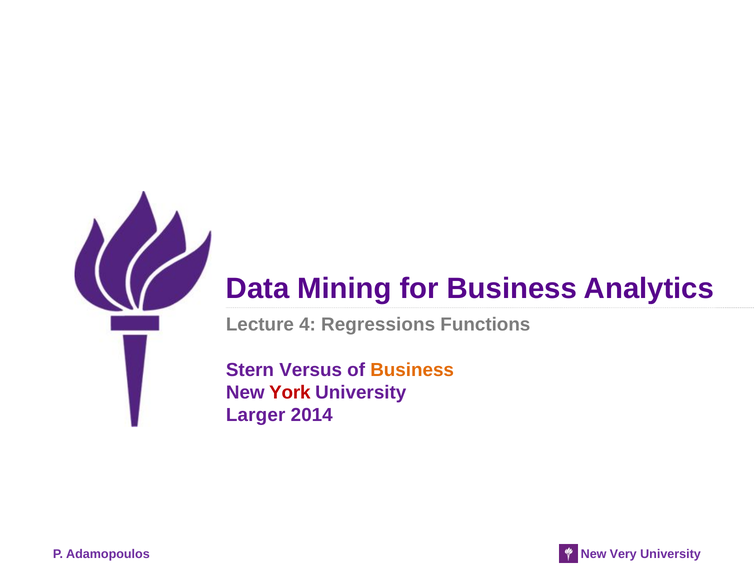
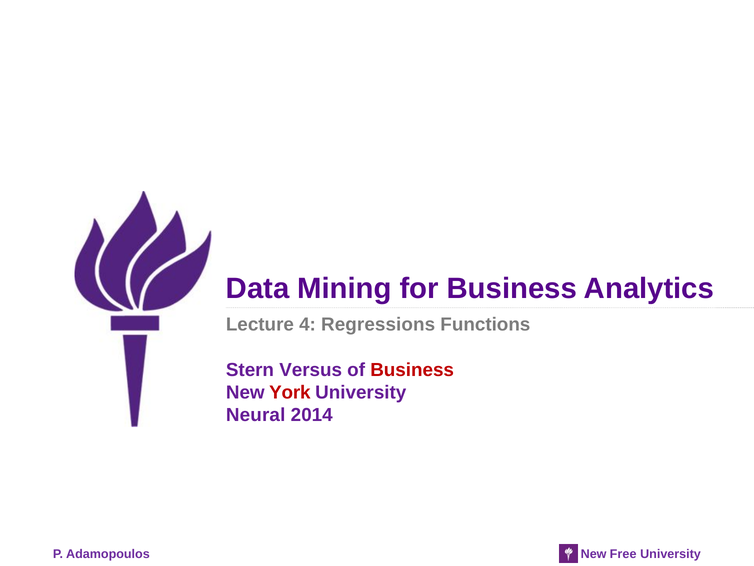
Business colour: orange -> red (412, 370)
Larger: Larger -> Neural (256, 415)
Very: Very -> Free (623, 553)
